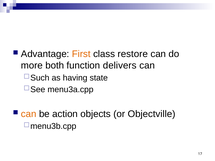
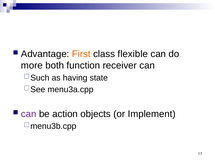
restore: restore -> flexible (133, 54)
delivers: delivers -> receiver (120, 66)
can colour: orange -> purple (29, 114)
Objectville: Objectville -> Implement (152, 114)
